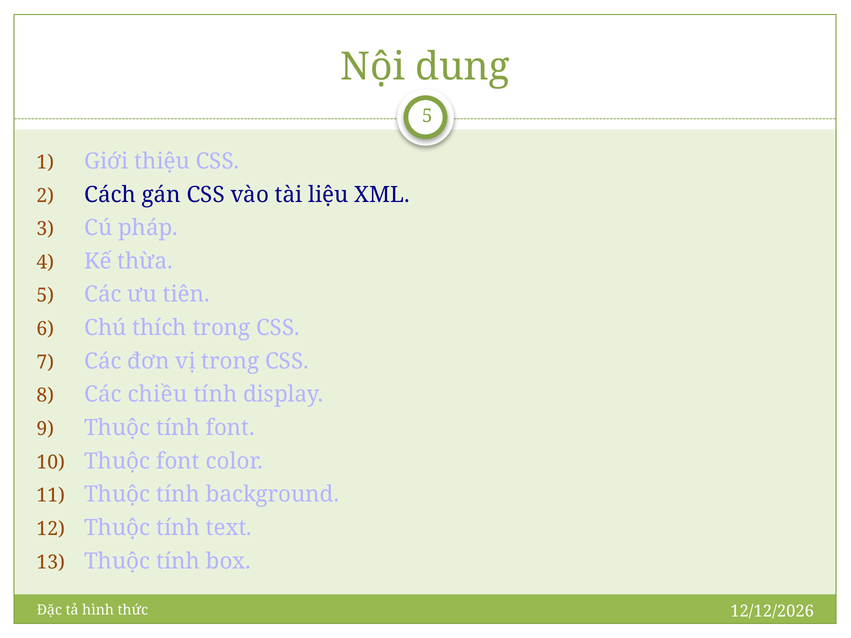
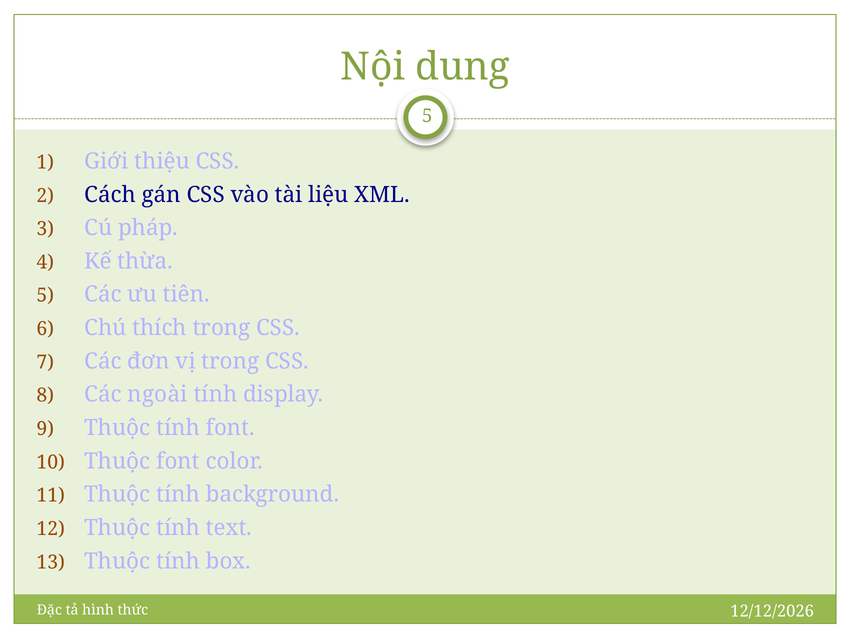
chiều: chiều -> ngoài (157, 395)
